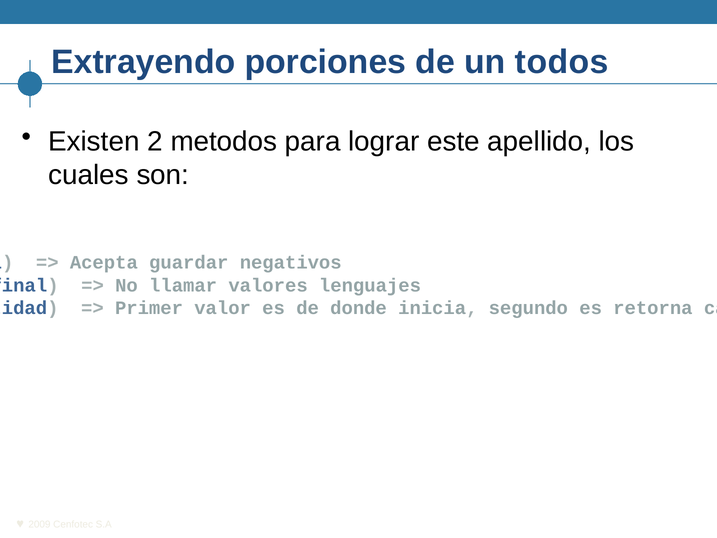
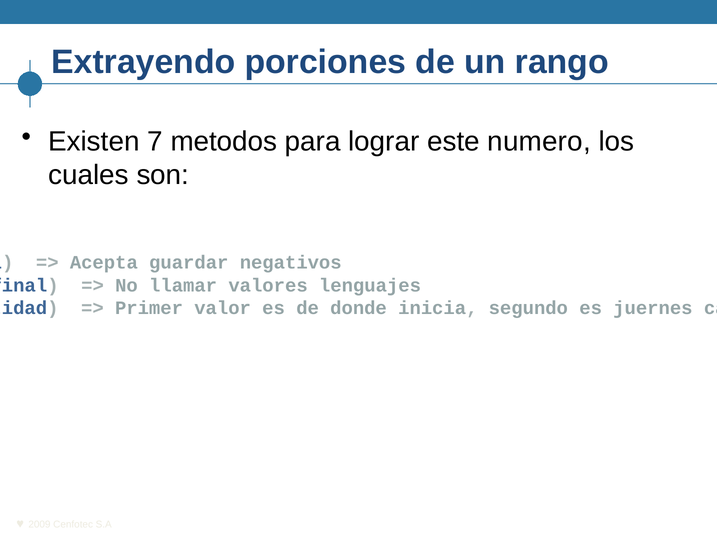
todos: todos -> rango (562, 62)
2: 2 -> 7 (155, 142)
apellido: apellido -> numero (539, 142)
retorna: retorna -> juernes (653, 308)
